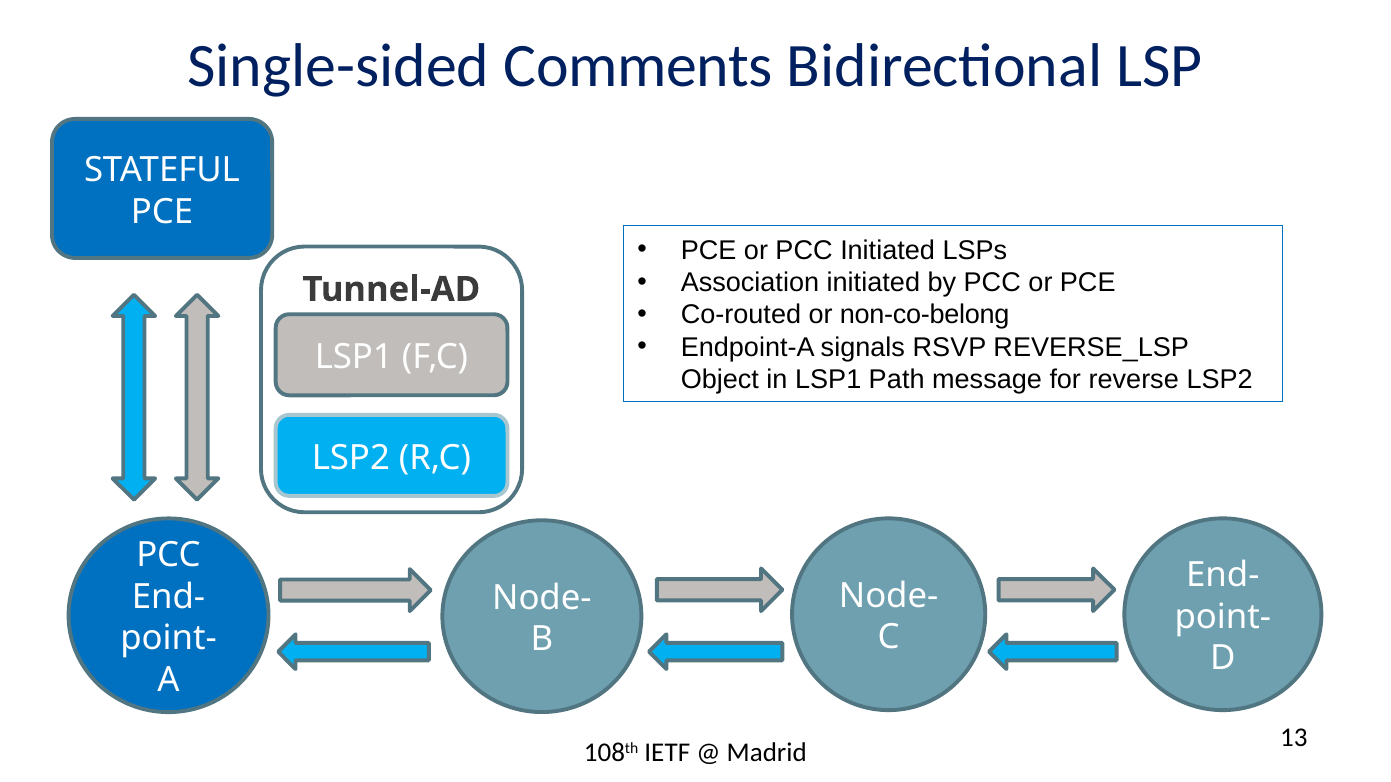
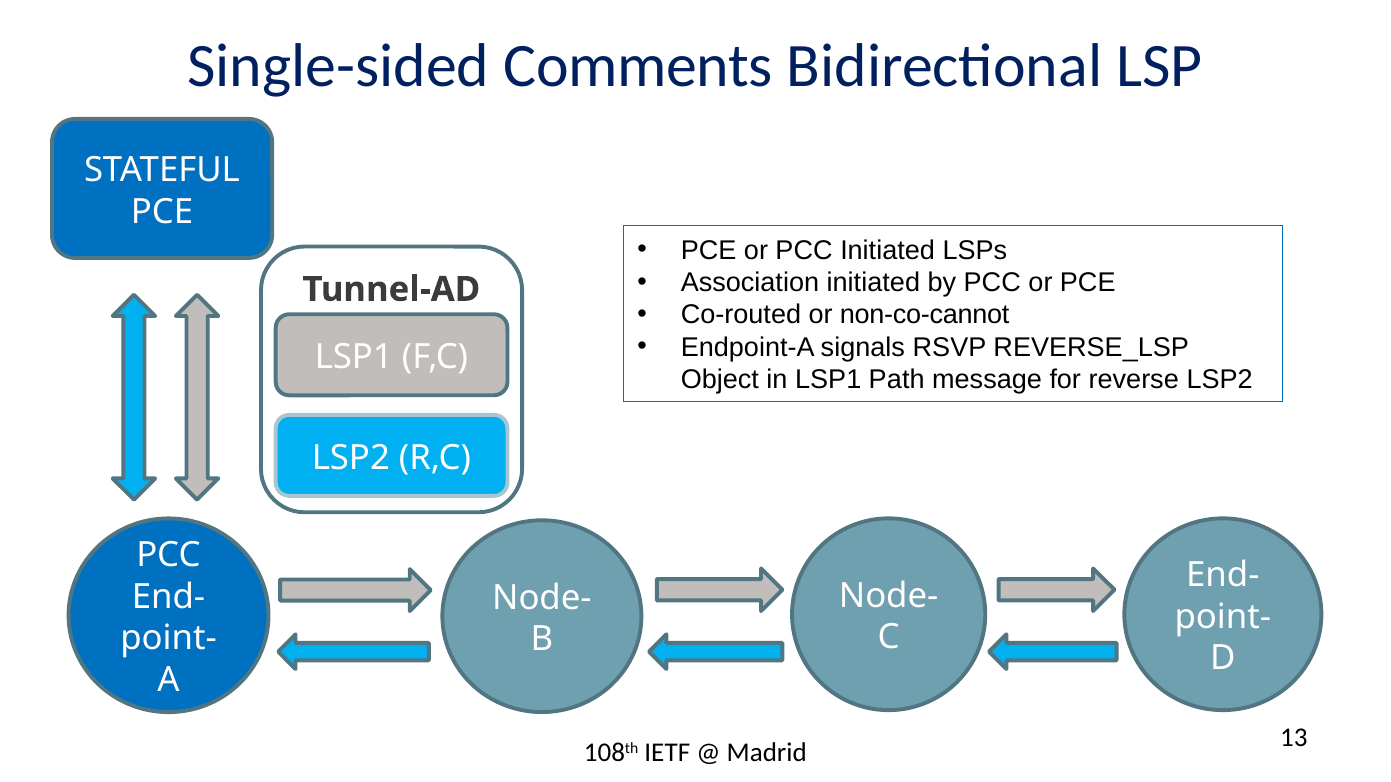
non-co-belong: non-co-belong -> non-co-cannot (925, 315)
